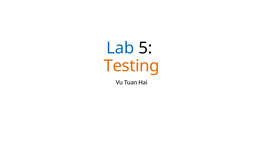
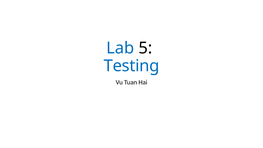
Testing colour: orange -> blue (132, 66)
